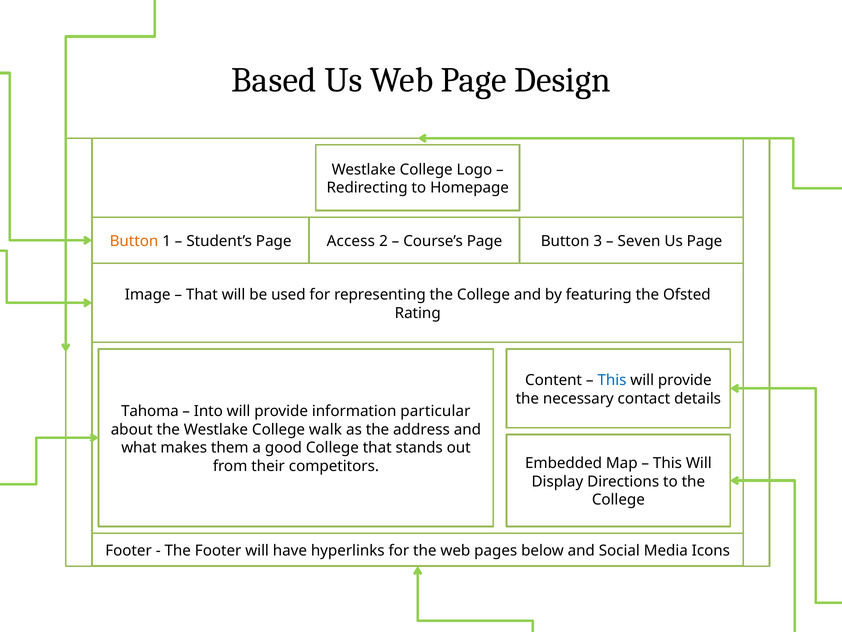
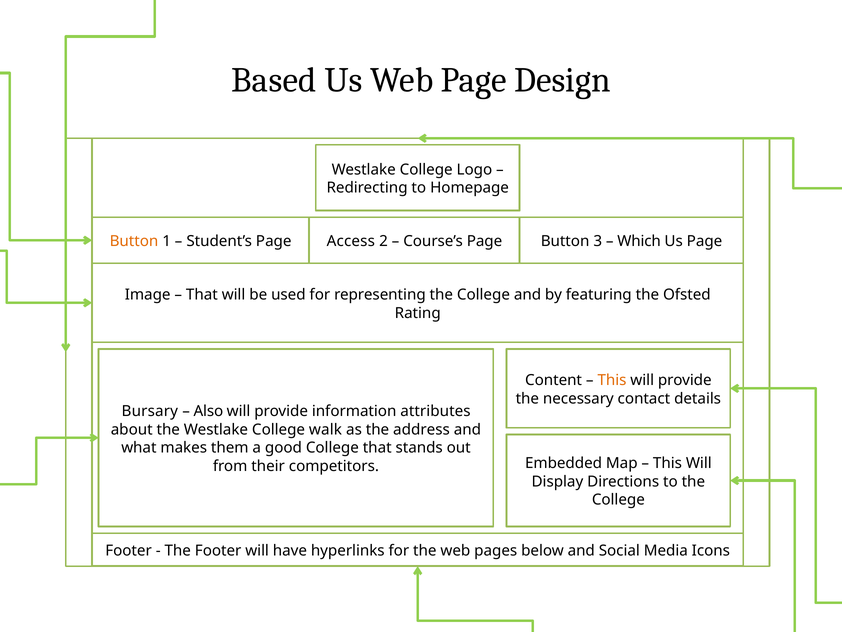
Seven: Seven -> Which (639, 241)
This colour: blue -> orange (612, 380)
Tahoma: Tahoma -> Bursary (150, 411)
Into: Into -> Also (208, 411)
particular: particular -> attributes (435, 411)
